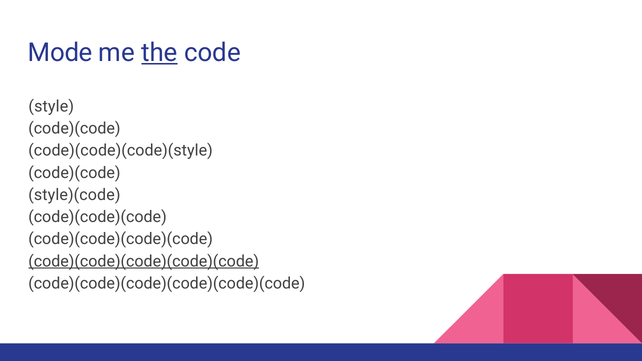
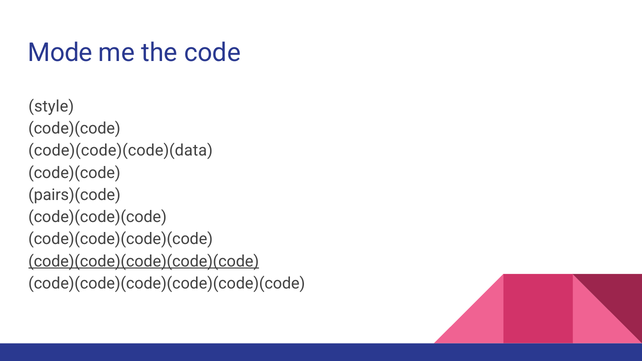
the underline: present -> none (160, 53)
code)(code)(code)(style: code)(code)(code)(style -> code)(code)(code)(data (121, 151)
style)(code: style)(code -> pairs)(code (74, 195)
